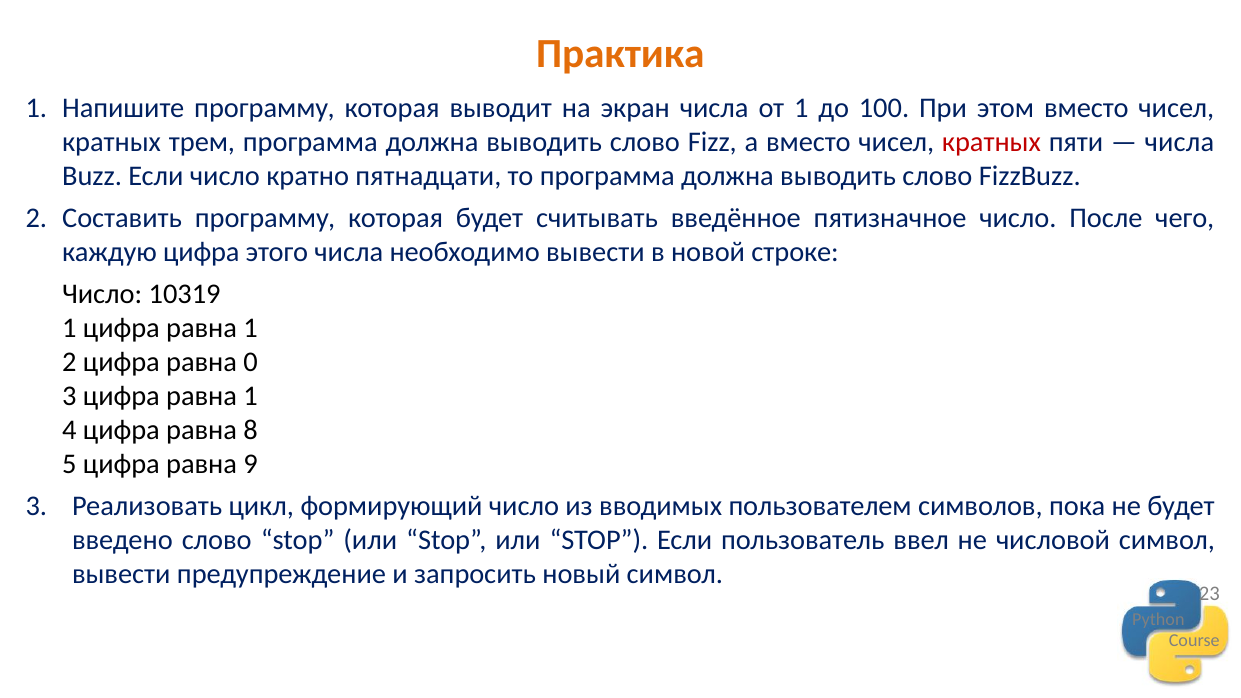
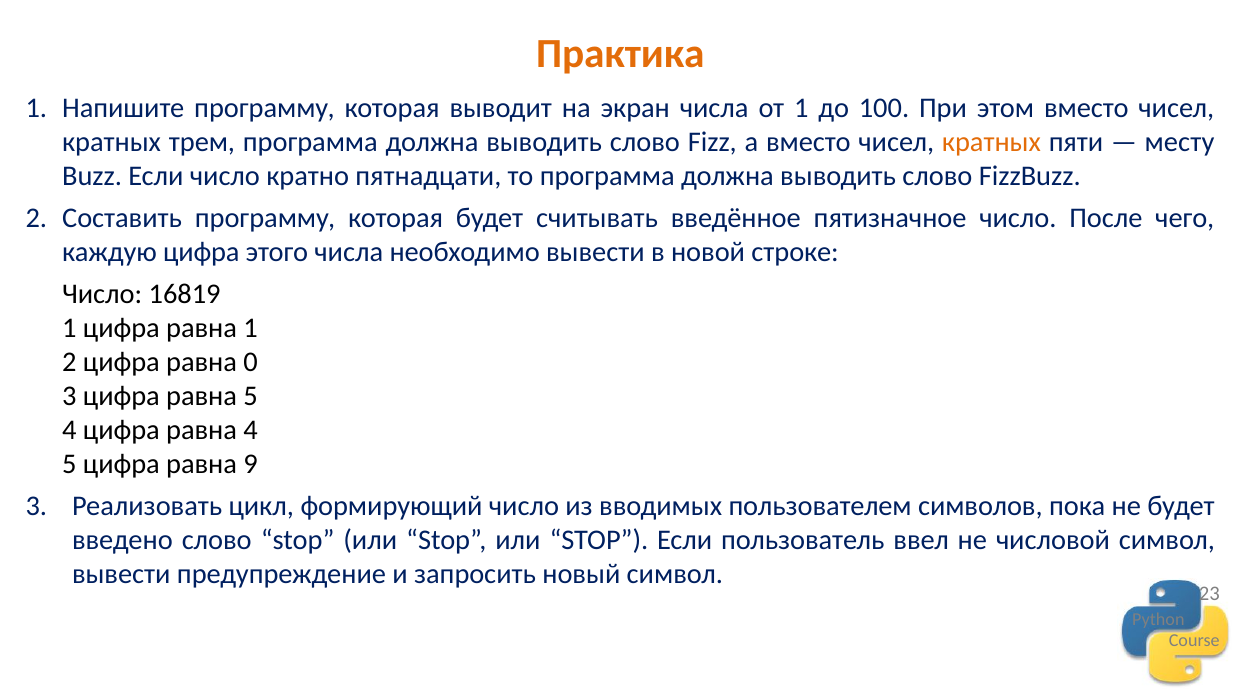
кратных colour: red -> orange (991, 142)
числа: числа -> месту (1179, 142)
10319: 10319 -> 16819 (185, 294)
3 цифра равна 1: 1 -> 5 (251, 396)
равна 8: 8 -> 4 (251, 430)
